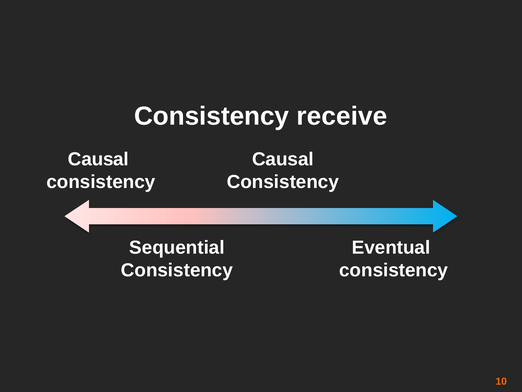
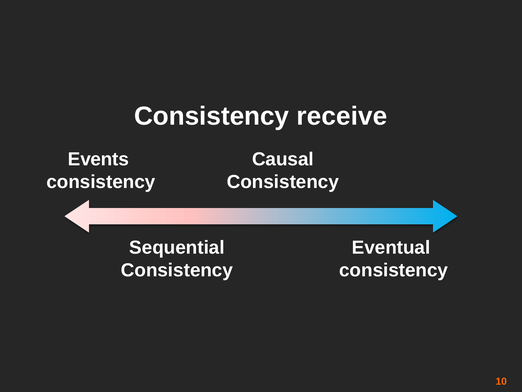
Causal: Causal -> Events (98, 159)
